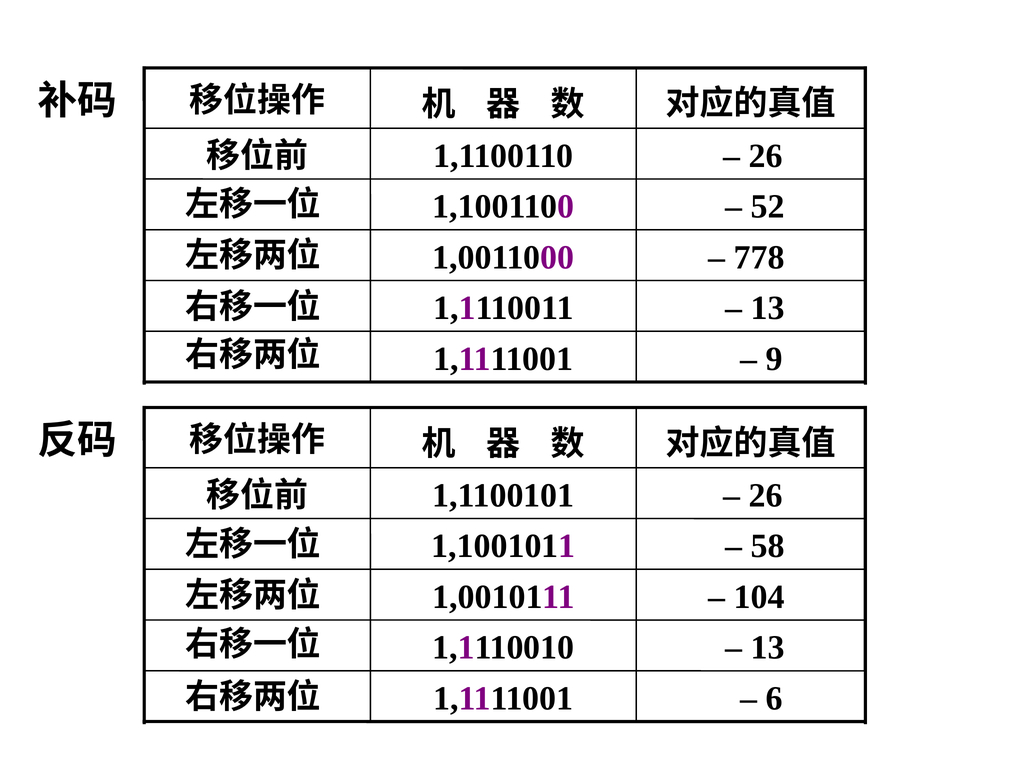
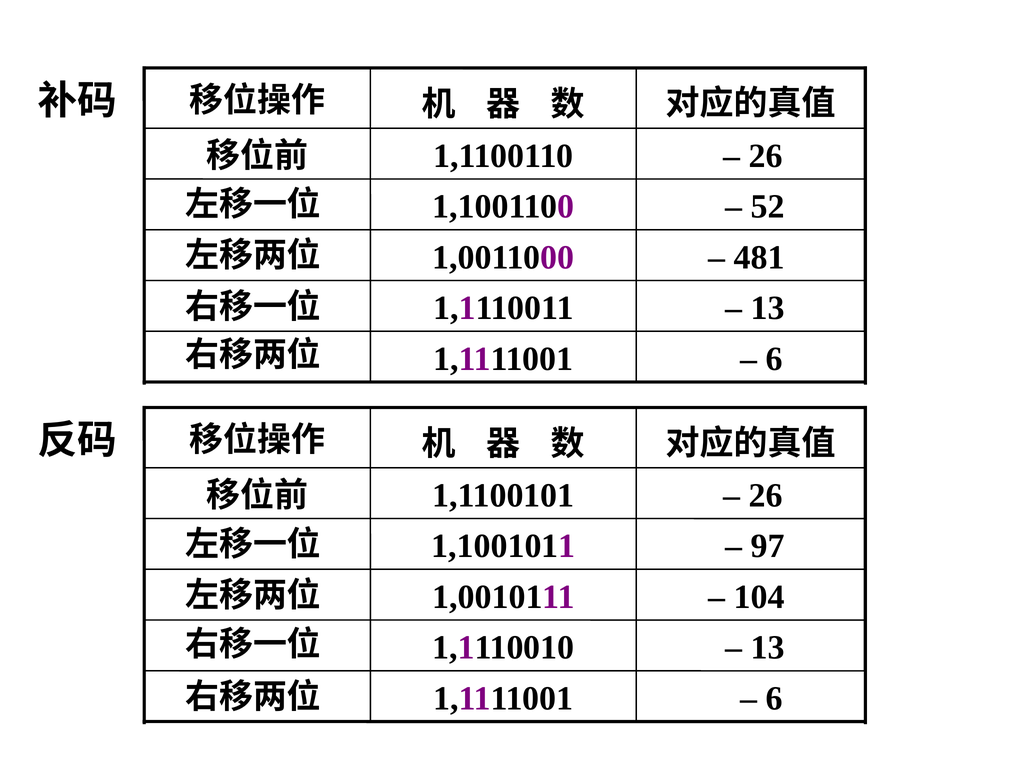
778: 778 -> 481 (759, 257)
9: 9 -> 6 (774, 359)
58: 58 -> 97 (768, 546)
